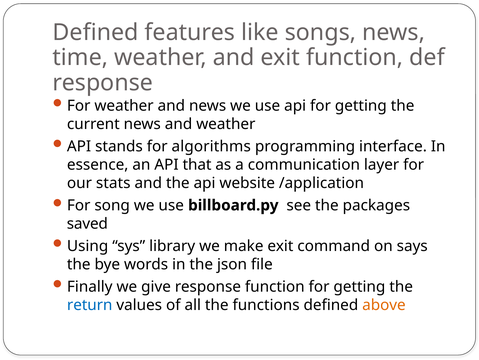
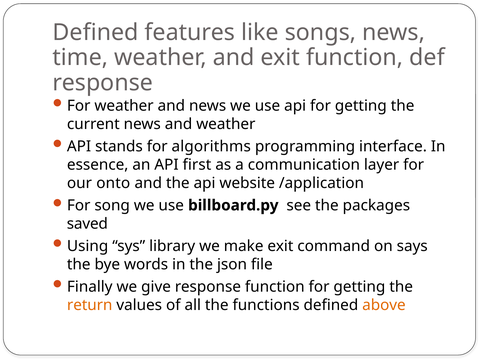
that: that -> first (197, 164)
stats: stats -> onto (113, 183)
return colour: blue -> orange (90, 304)
